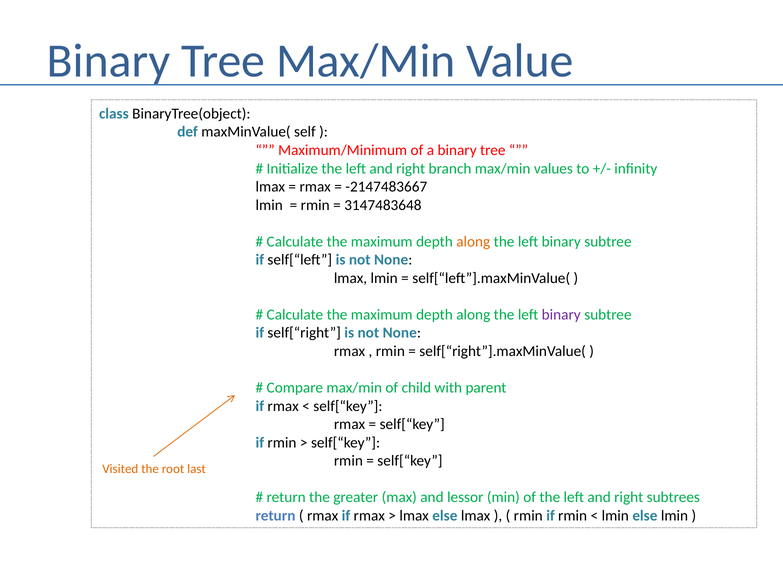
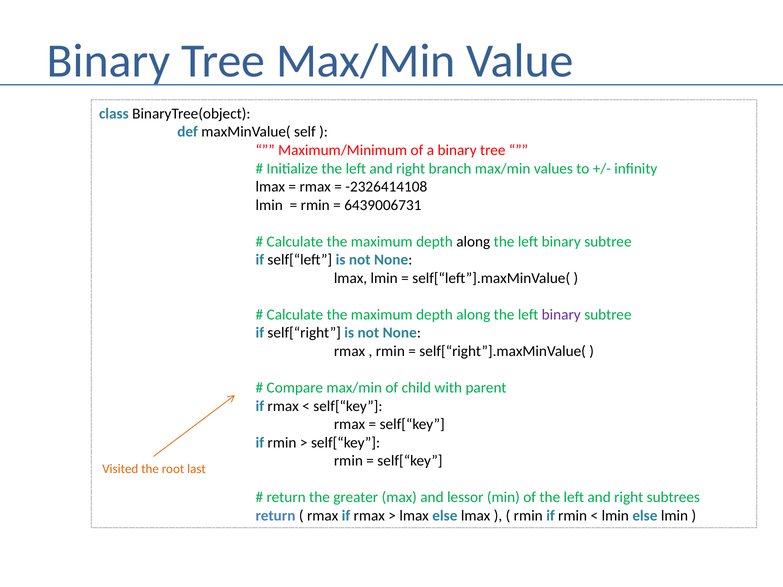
-2147483667: -2147483667 -> -2326414108 (386, 187)
3147483648: 3147483648 -> 6439006731 (383, 205)
along colour: orange -> black (473, 242)
